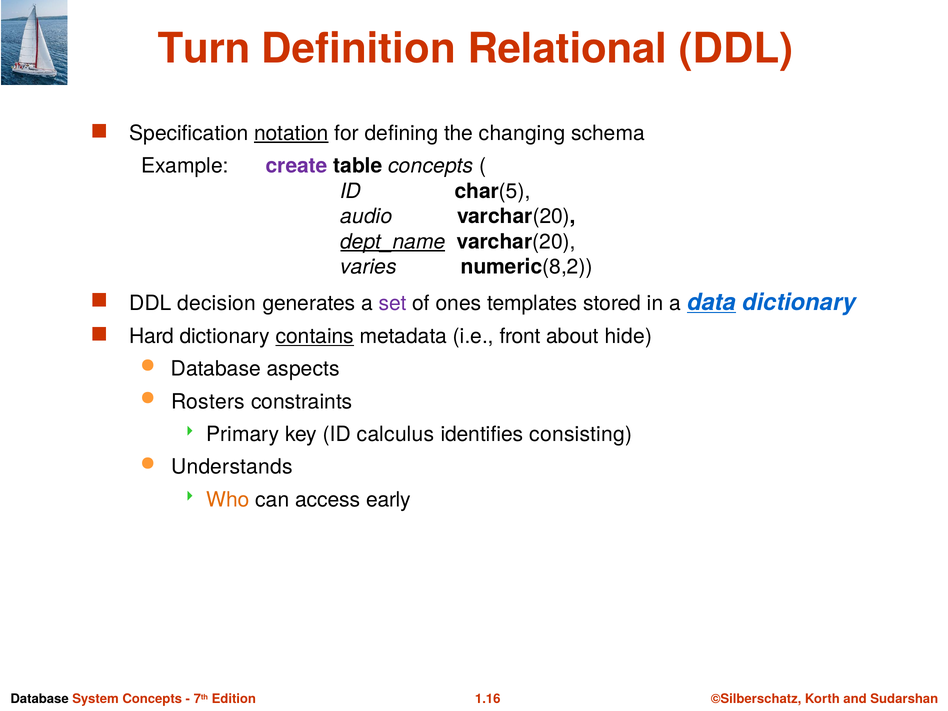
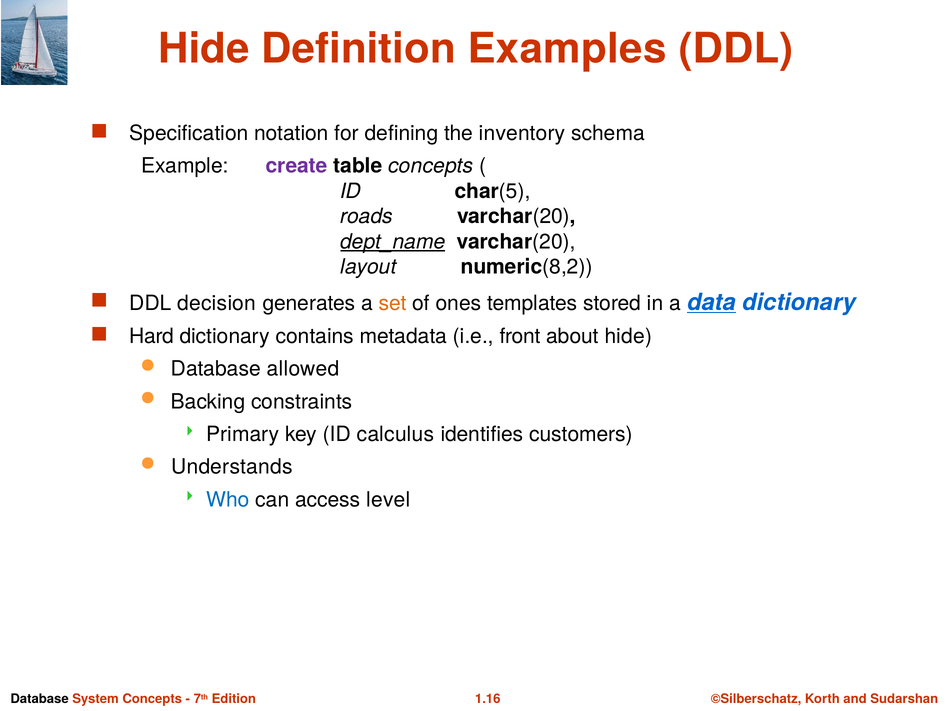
Turn: Turn -> Hide (204, 49)
Relational: Relational -> Examples (567, 49)
notation underline: present -> none (291, 133)
changing: changing -> inventory (522, 133)
audio: audio -> roads (367, 216)
varies: varies -> layout (368, 267)
set colour: purple -> orange (393, 303)
contains underline: present -> none (315, 336)
aspects: aspects -> allowed (303, 369)
Rosters: Rosters -> Backing (208, 402)
consisting: consisting -> customers (581, 434)
Who colour: orange -> blue (228, 500)
early: early -> level (388, 500)
